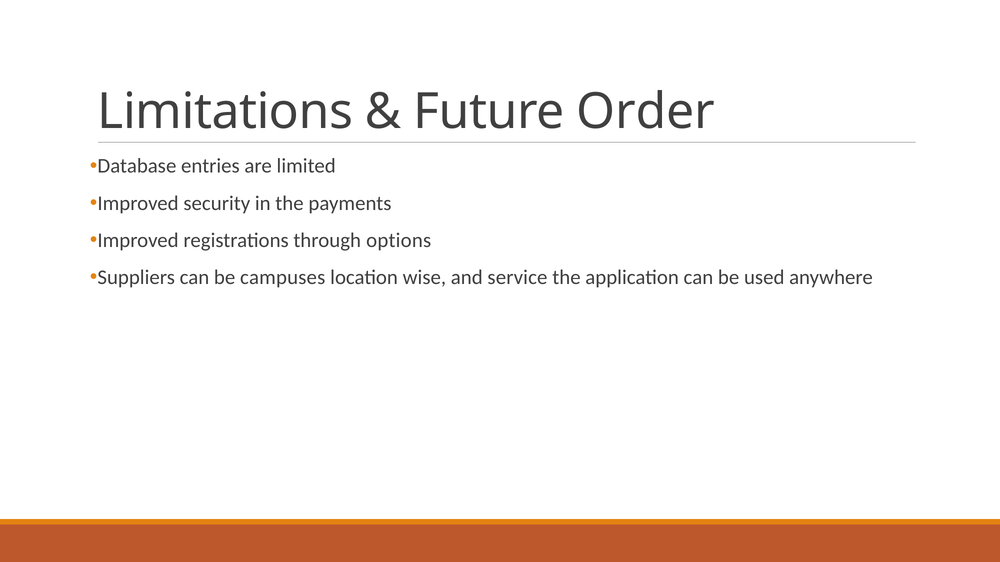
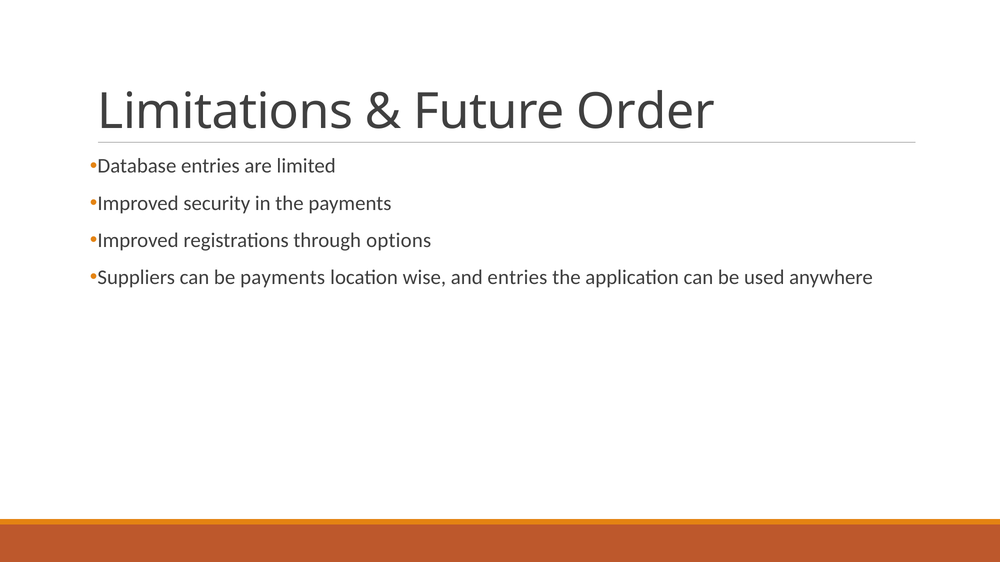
be campuses: campuses -> payments (283, 278)
and service: service -> entries (517, 278)
